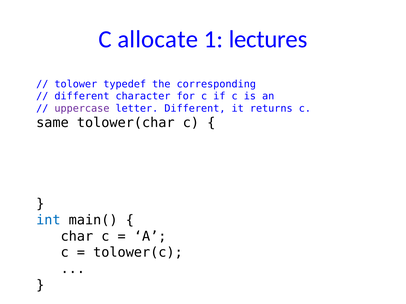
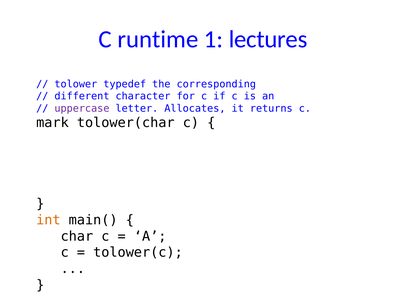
allocate: allocate -> runtime (158, 39)
letter Different: Different -> Allocates (195, 109)
same: same -> mark (52, 123)
int colour: blue -> orange (48, 220)
